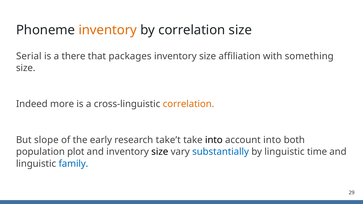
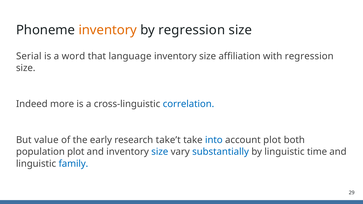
by correlation: correlation -> regression (192, 30)
there: there -> word (73, 56)
packages: packages -> language (130, 56)
with something: something -> regression (309, 56)
correlation colour: orange -> blue (189, 104)
slope: slope -> value (46, 140)
into colour: black -> blue (214, 140)
account into: into -> plot (272, 140)
size colour: black -> blue (160, 152)
